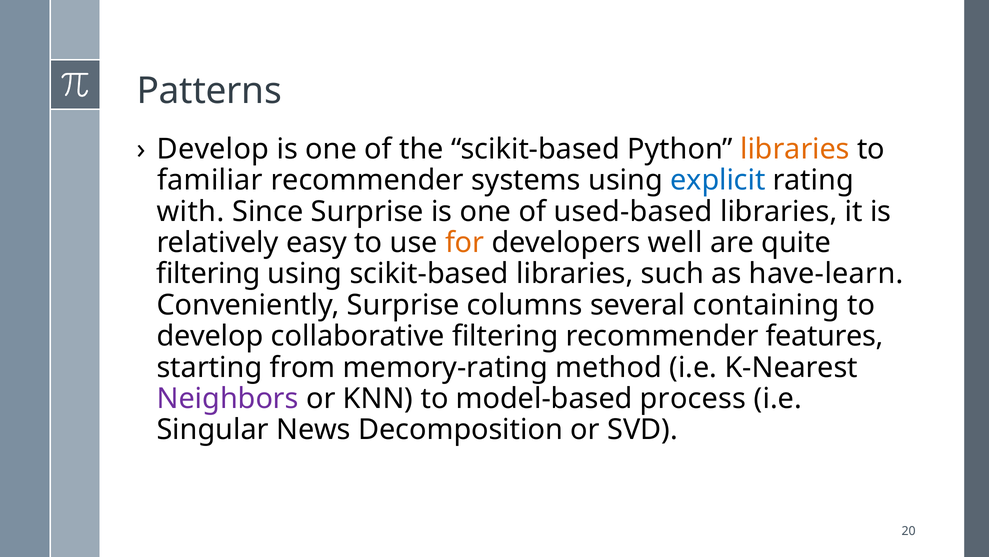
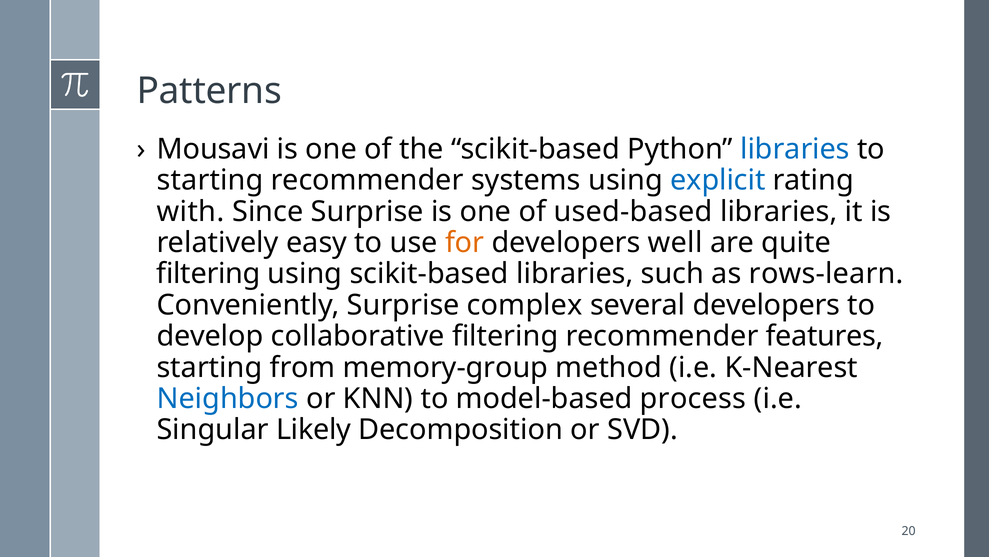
Develop: Develop -> Mousavi (213, 149)
libraries colour: orange -> blue (795, 149)
familiar: familiar -> starting (210, 180)
have-learn: have-learn -> rows-learn (826, 274)
columns: columns -> complex (525, 305)
several containing: containing -> developers (766, 305)
memory-rating: memory-rating -> memory-group (445, 367)
Neighbors colour: purple -> blue (228, 398)
News: News -> Likely (314, 429)
